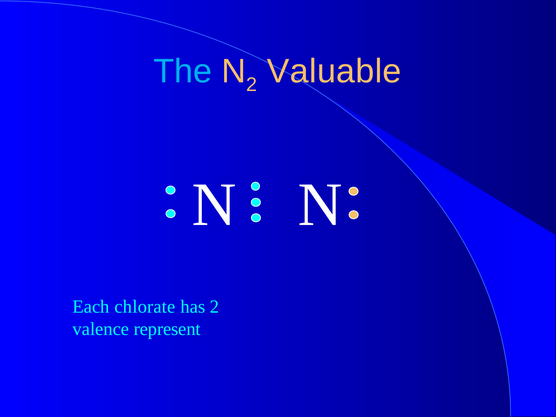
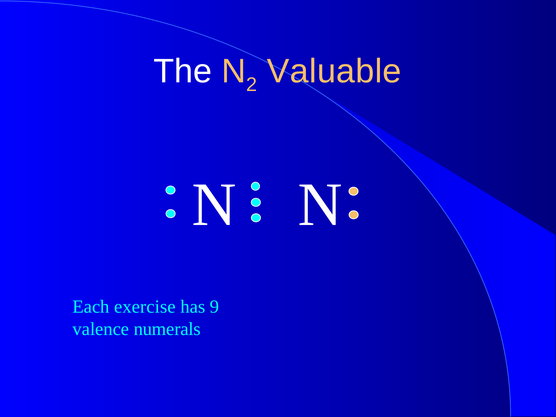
The colour: light blue -> white (183, 71)
chlorate: chlorate -> exercise (145, 307)
has 2: 2 -> 9 (215, 307)
represent: represent -> numerals (167, 329)
